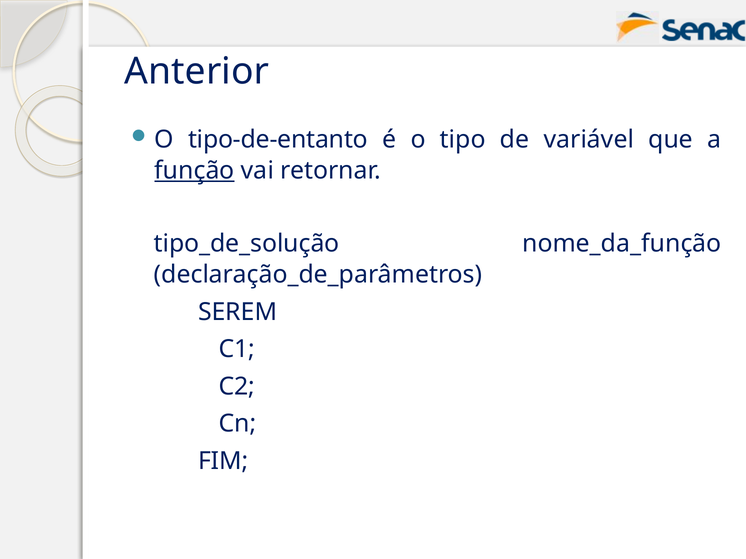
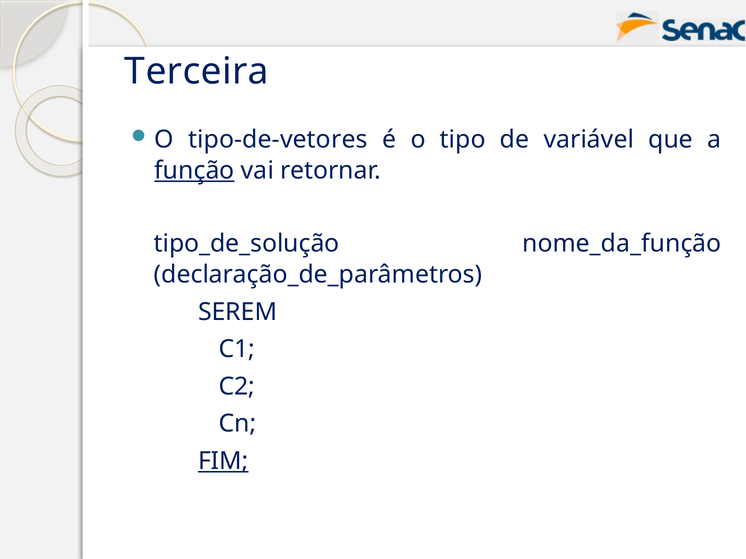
Anterior: Anterior -> Terceira (197, 72)
tipo-de-entanto: tipo-de-entanto -> tipo-de-vetores (278, 140)
FIM underline: none -> present (223, 461)
